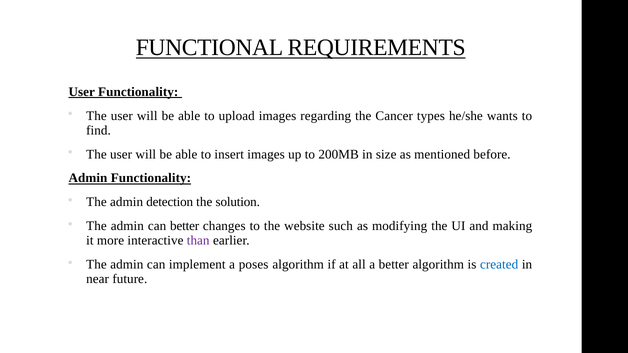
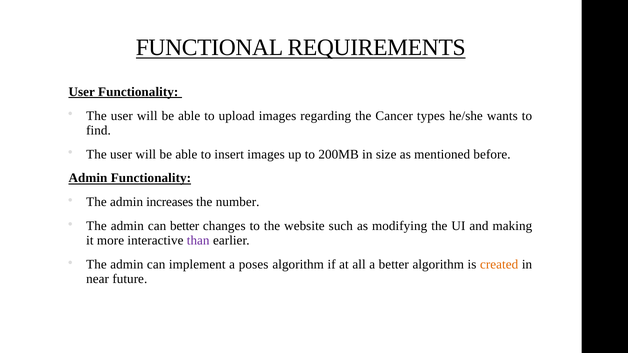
detection: detection -> increases (170, 202)
solution: solution -> number (238, 202)
created colour: blue -> orange (499, 265)
